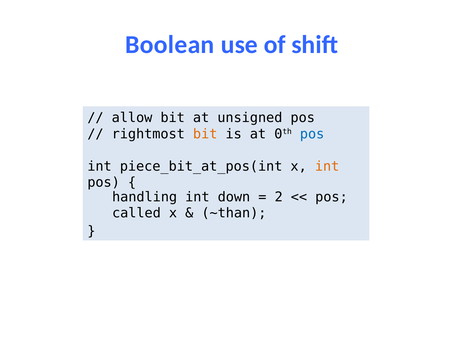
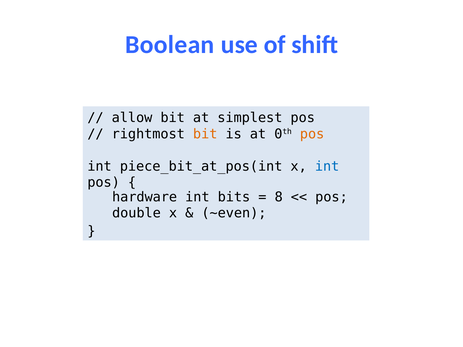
unsigned: unsigned -> simplest (250, 118)
pos colour: blue -> orange (312, 134)
int colour: orange -> blue (327, 166)
handling: handling -> hardware (145, 197)
down: down -> bits (234, 197)
2: 2 -> 8 (279, 197)
called: called -> double (136, 213)
~than: ~than -> ~even (234, 213)
